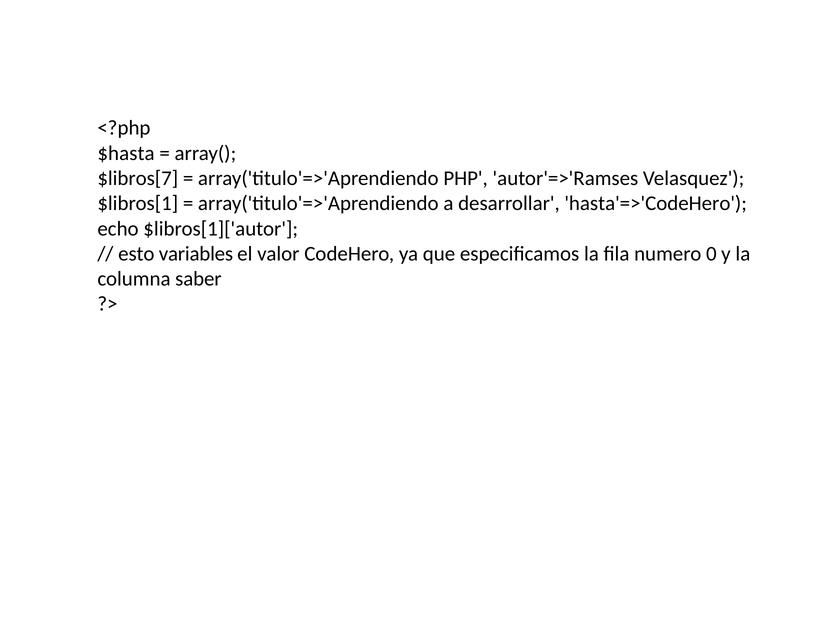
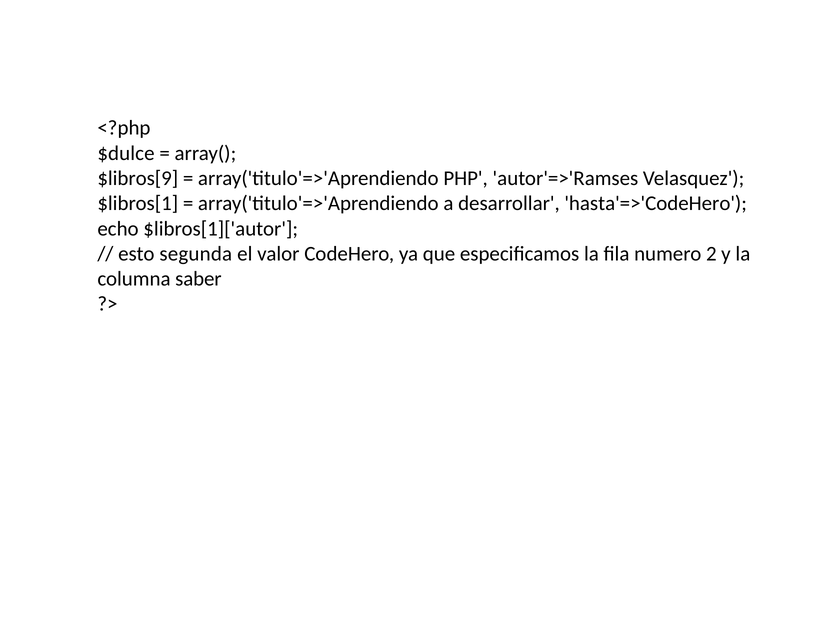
$hasta: $hasta -> $dulce (126, 153)
$libros[7: $libros[7 -> $libros[9 (138, 178)
variables: variables -> segunda (196, 254)
0: 0 -> 2 (711, 254)
